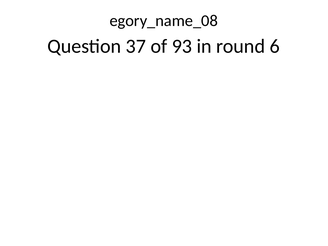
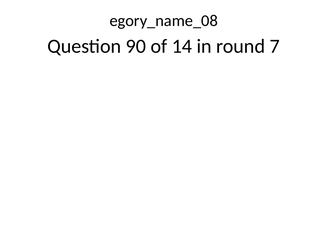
37: 37 -> 90 (136, 46)
93: 93 -> 14 (182, 46)
6: 6 -> 7 (275, 46)
